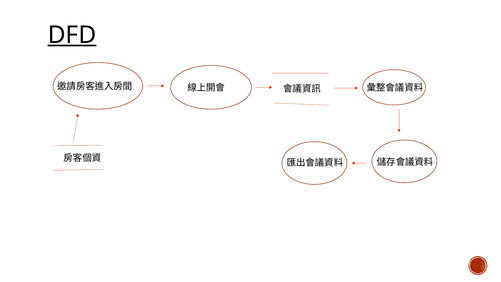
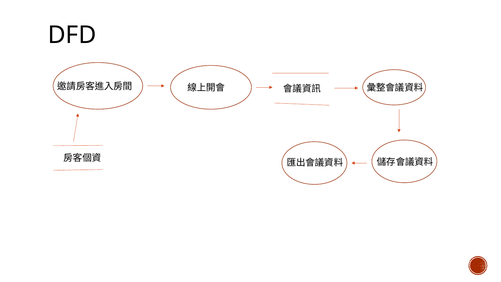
DFD underline: present -> none (72, 35)
